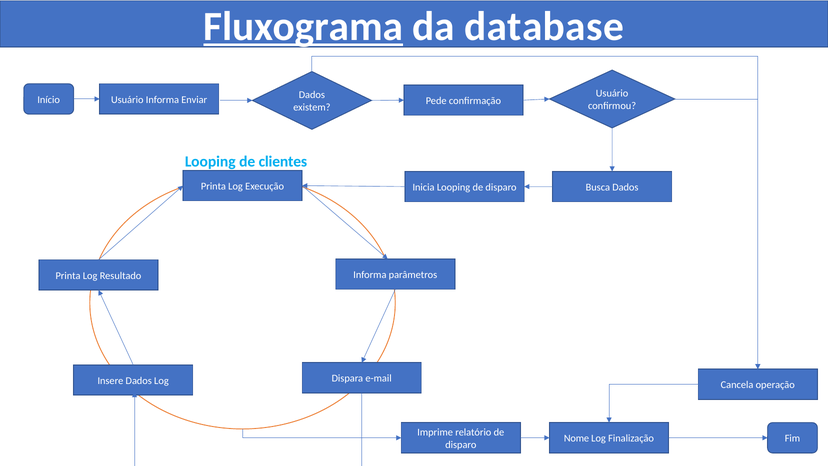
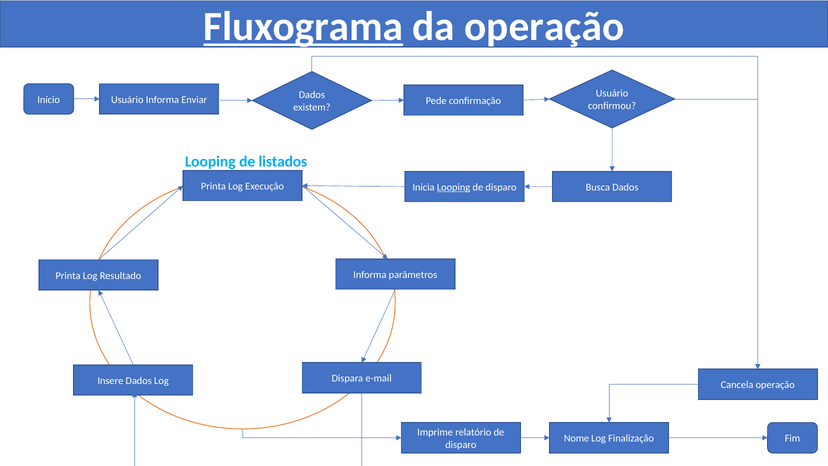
da database: database -> operação (544, 27)
clientes: clientes -> listados (283, 162)
Looping underline: none -> present (454, 187)
